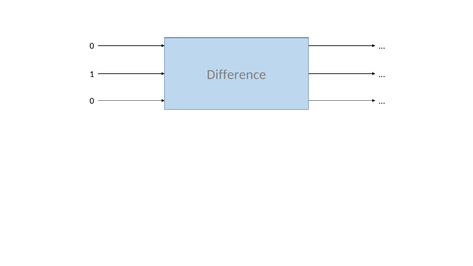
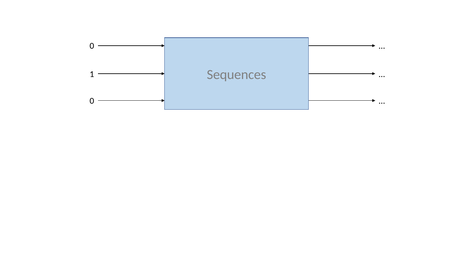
Difference: Difference -> Sequences (236, 75)
